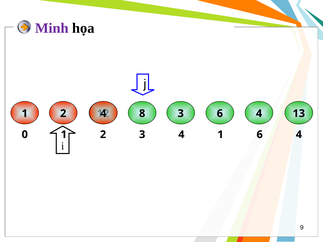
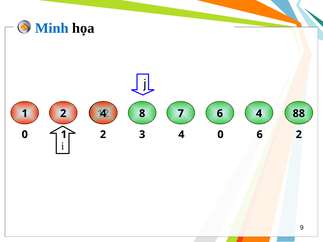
Minh colour: purple -> blue (52, 28)
8 3: 3 -> 7 (181, 114)
13: 13 -> 88 (299, 114)
4 1: 1 -> 0 (220, 135)
4: 4 -> 2 (299, 135)
